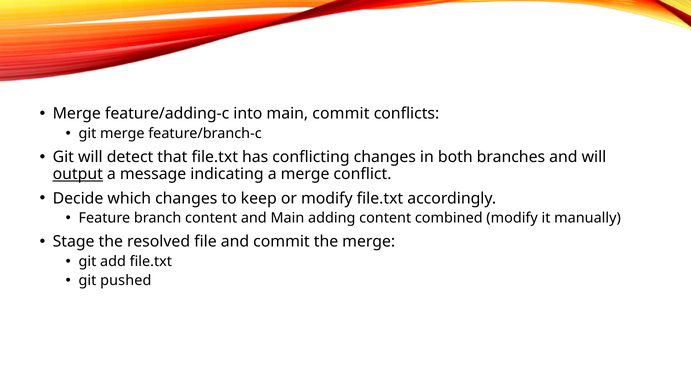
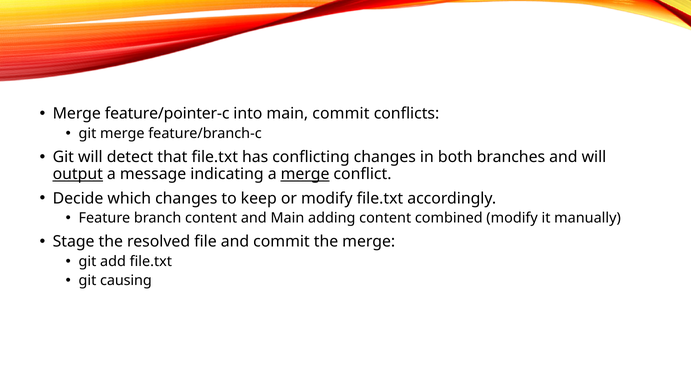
feature/adding-c: feature/adding-c -> feature/pointer-c (167, 114)
merge underline: none -> present (305, 174)
pushed: pushed -> causing (126, 281)
